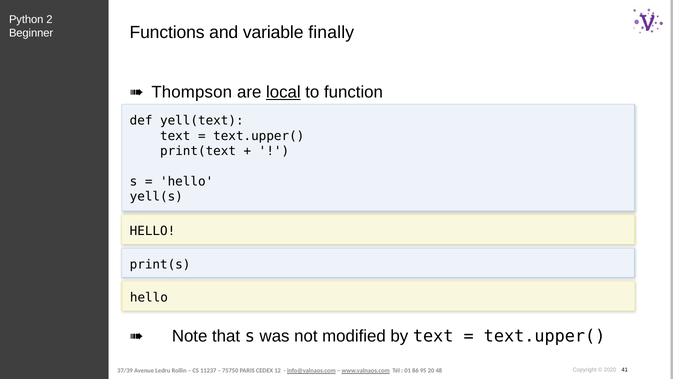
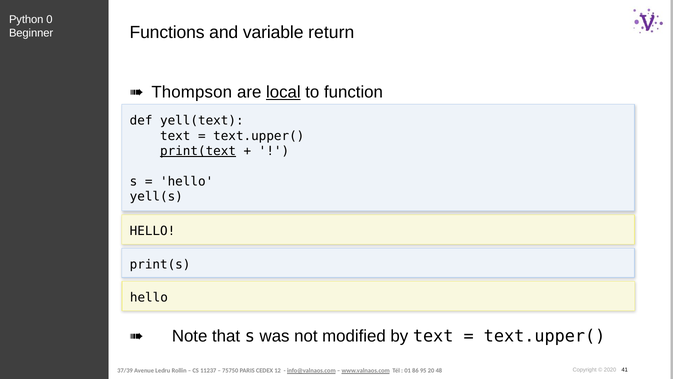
2: 2 -> 0 (49, 19)
finally: finally -> return (331, 33)
print(text underline: none -> present (198, 151)
